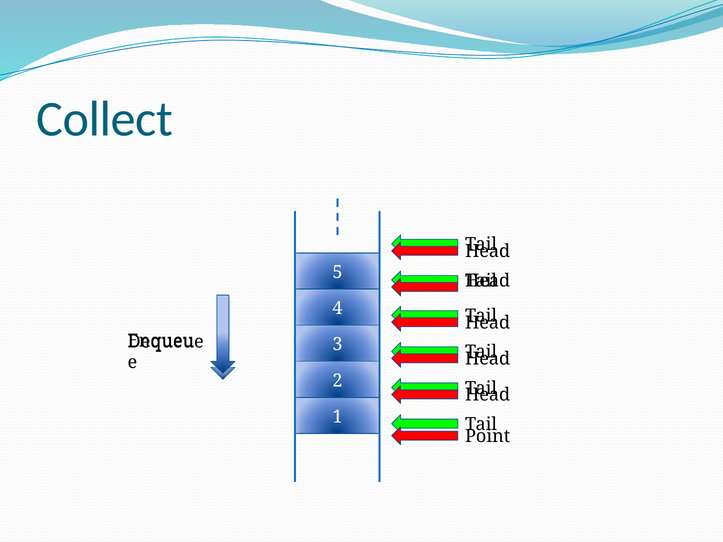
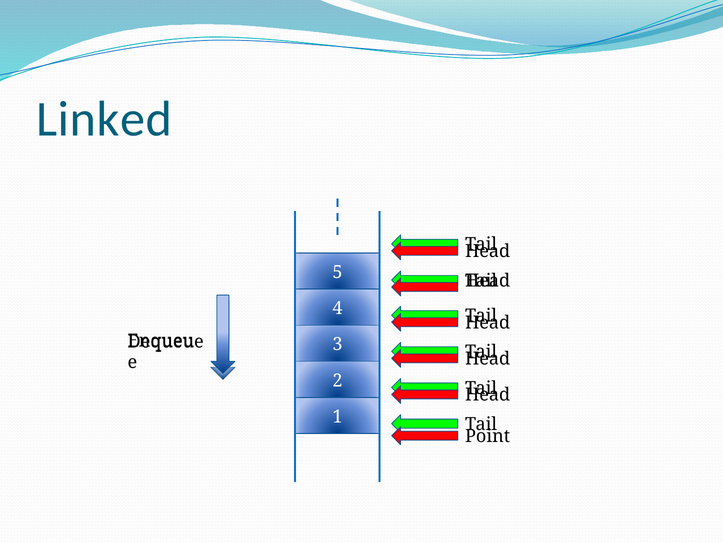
Collect: Collect -> Linked (104, 119)
